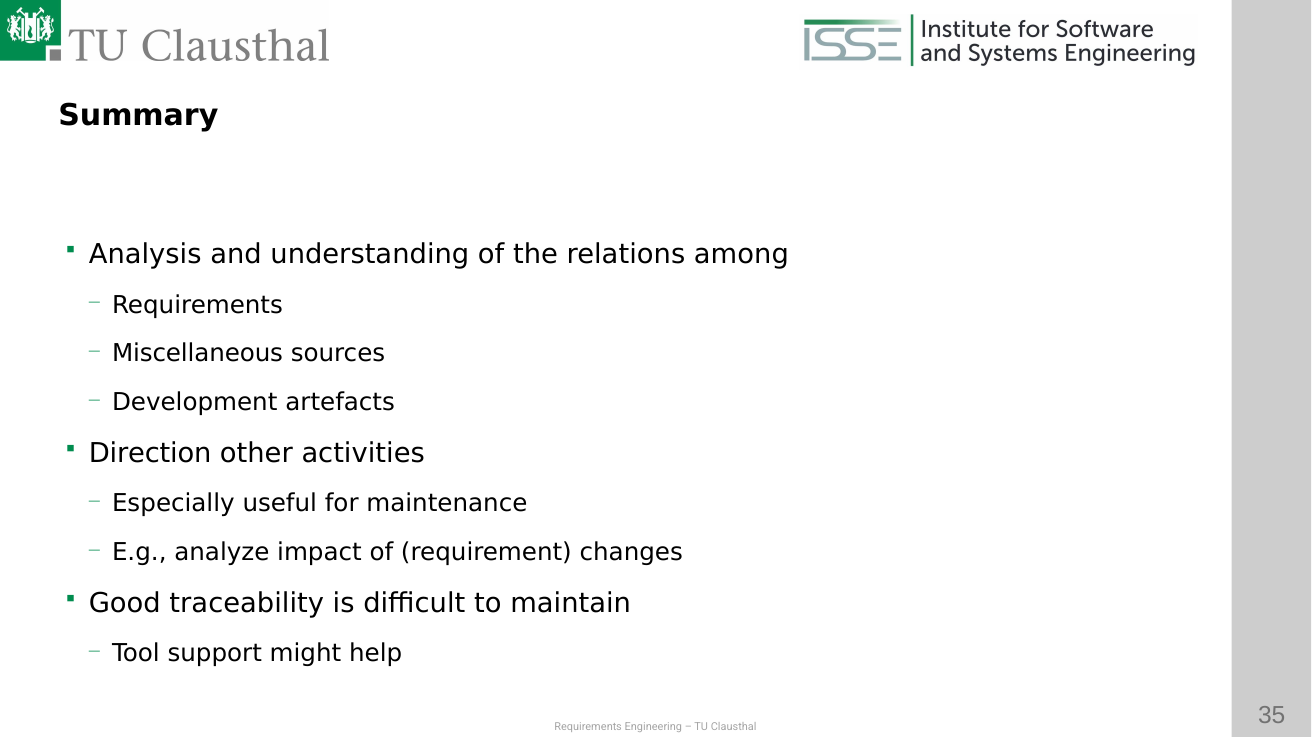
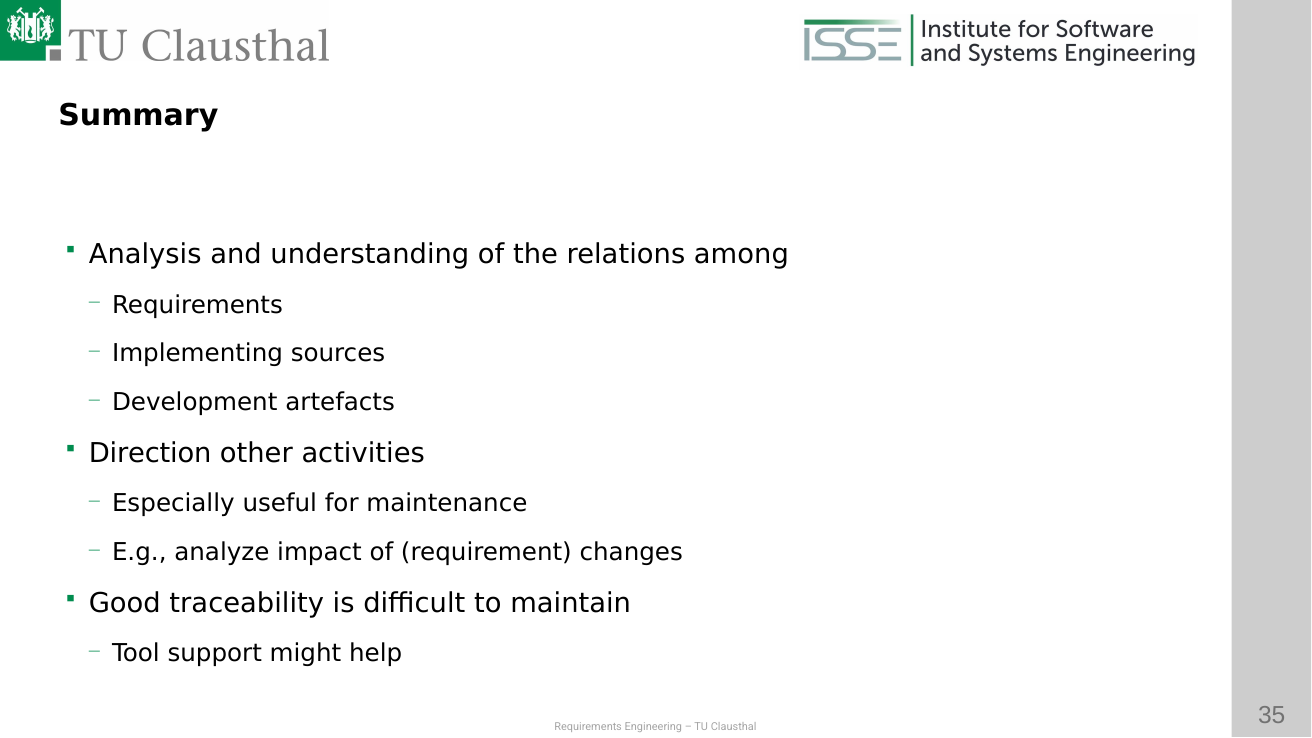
Miscellaneous: Miscellaneous -> Implementing (198, 354)
